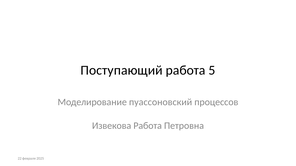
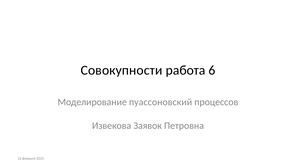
Поступающий: Поступающий -> Совокупности (122, 71)
5: 5 -> 6 (212, 71)
Извекова Работа: Работа -> Заявок (148, 126)
